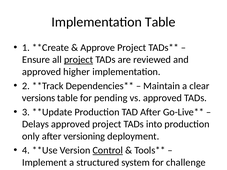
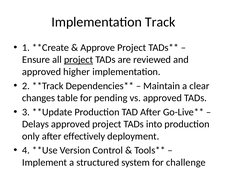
Implementation Table: Table -> Track (160, 22)
versions: versions -> changes (39, 98)
versioning: versioning -> effectively (84, 136)
Control underline: present -> none (108, 151)
